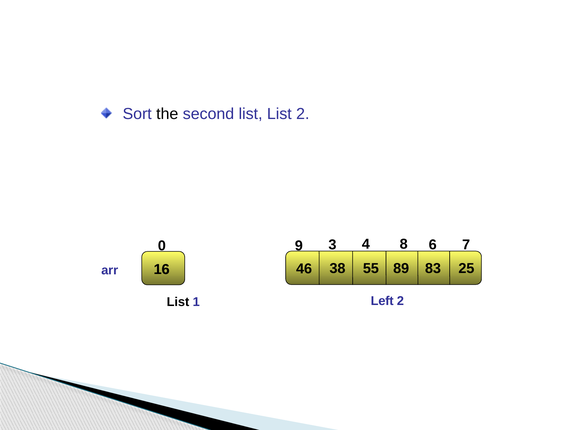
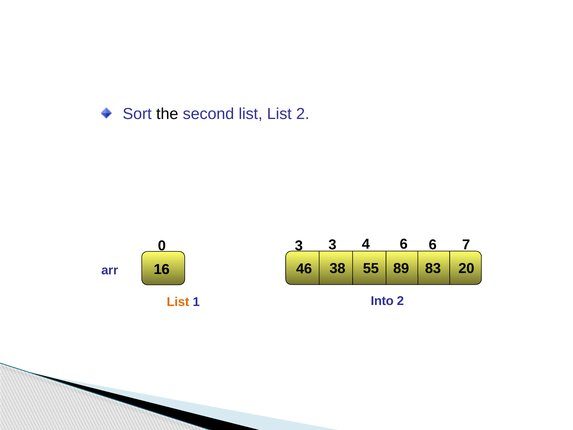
3 8: 8 -> 6 (404, 244)
0 9: 9 -> 3 (299, 245)
25: 25 -> 20 (466, 268)
List colour: black -> orange (178, 302)
Left: Left -> Into (382, 301)
